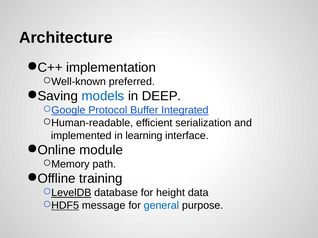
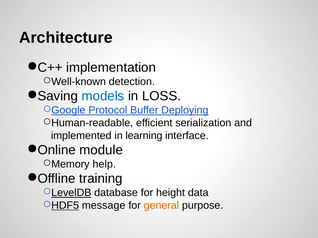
preferred: preferred -> detection (132, 82)
DEEP: DEEP -> LOSS (162, 96)
Integrated: Integrated -> Deploying (185, 110)
path: path -> help (104, 165)
general colour: blue -> orange (161, 206)
